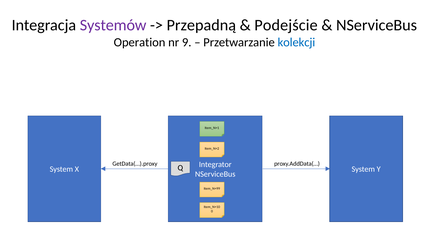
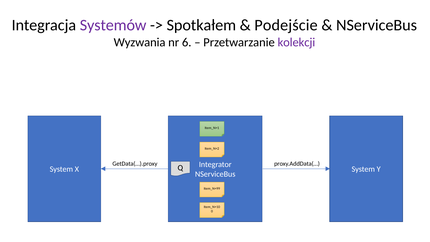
Przepadną: Przepadną -> Spotkałem (201, 25)
Operation: Operation -> Wyzwania (140, 42)
9: 9 -> 6 (187, 42)
kolekcji colour: blue -> purple (296, 42)
